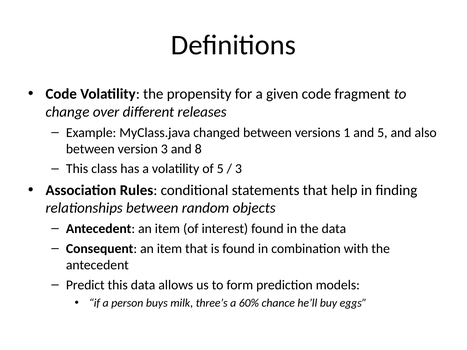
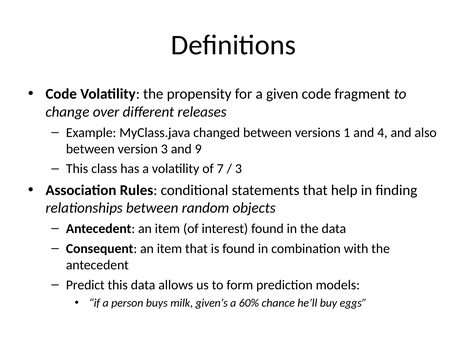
and 5: 5 -> 4 (382, 133)
8: 8 -> 9 (198, 149)
of 5: 5 -> 7 (220, 169)
three’s: three’s -> given’s (212, 303)
